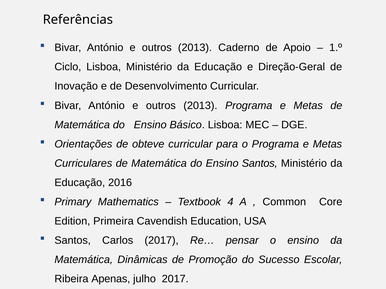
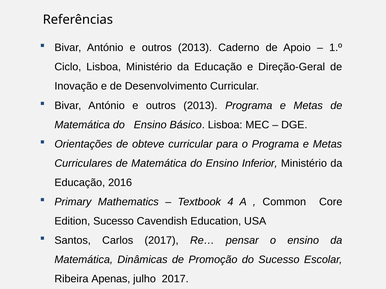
Ensino Santos: Santos -> Inferior (260, 164)
Edition Primeira: Primeira -> Sucesso (114, 221)
